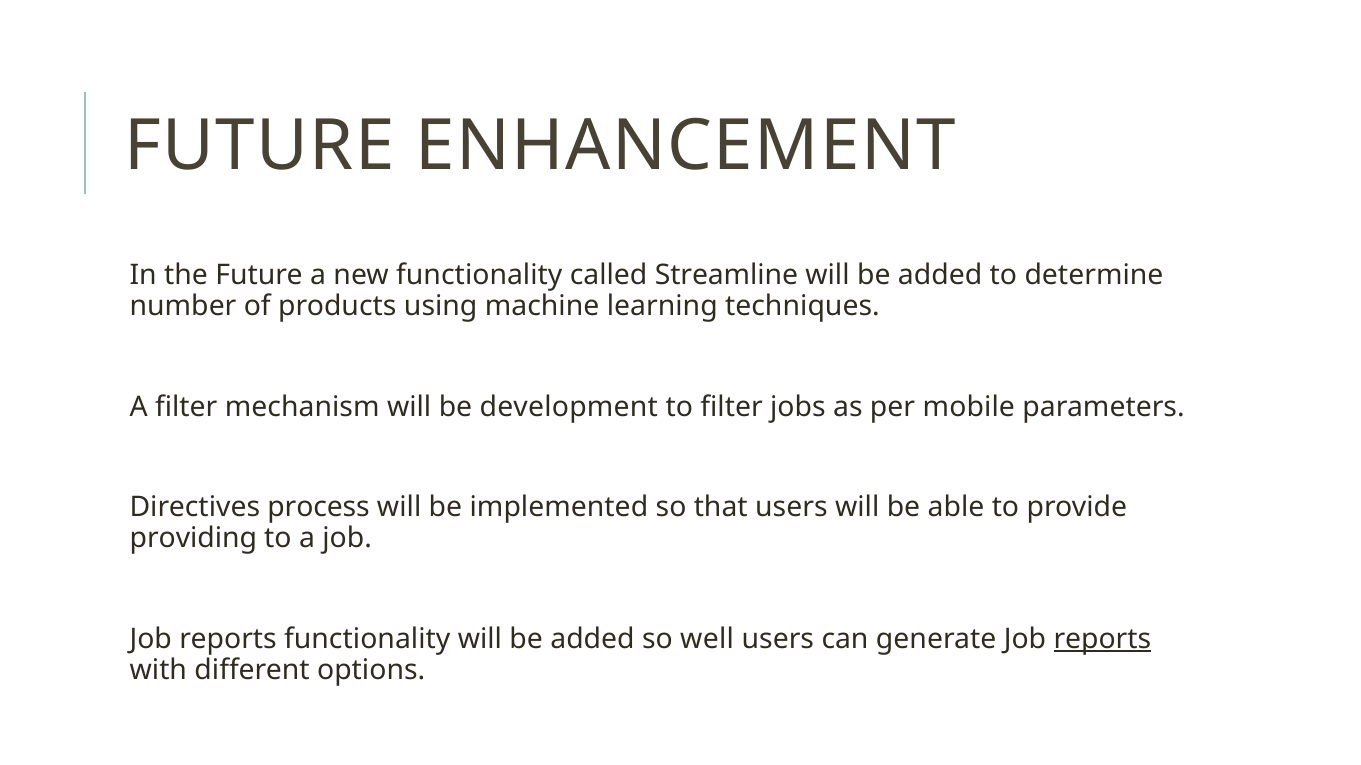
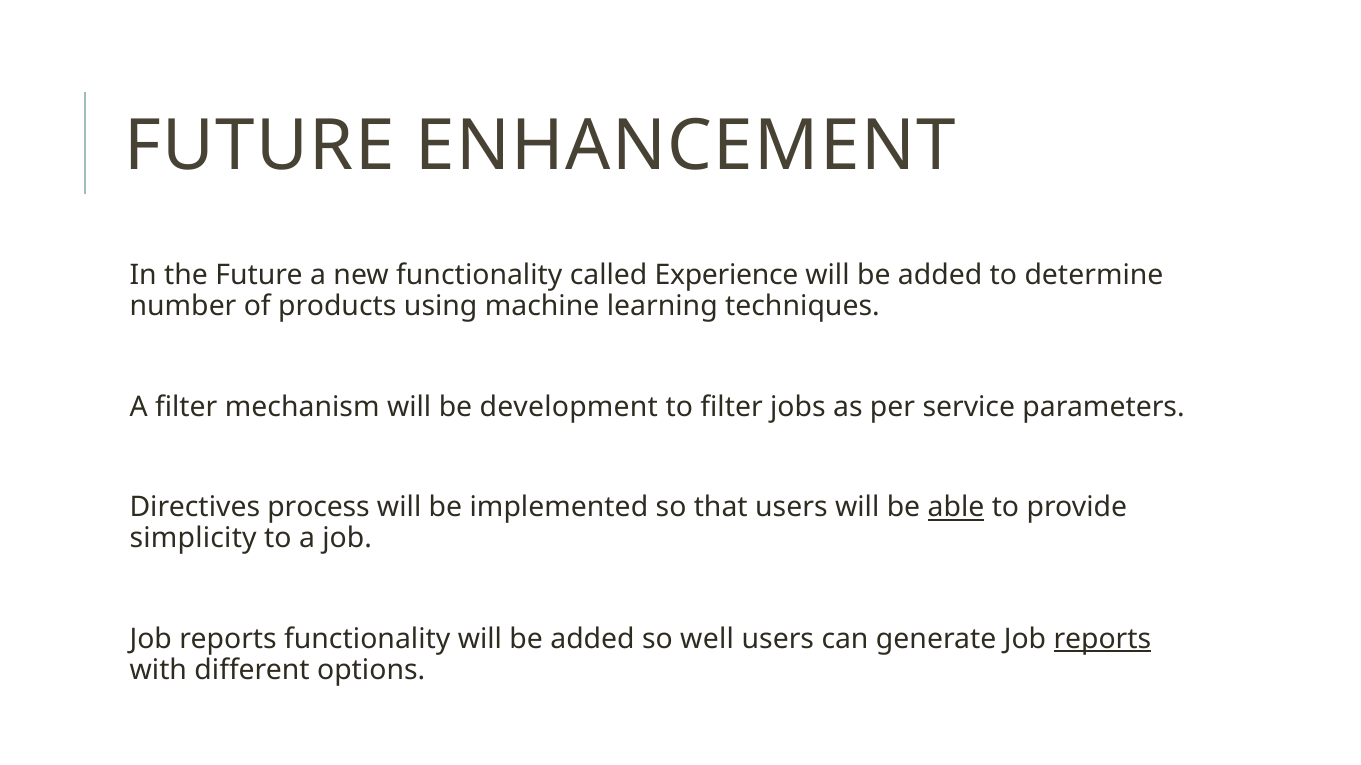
Streamline: Streamline -> Experience (727, 275)
mobile: mobile -> service (969, 407)
able underline: none -> present (956, 508)
providing: providing -> simplicity (193, 539)
